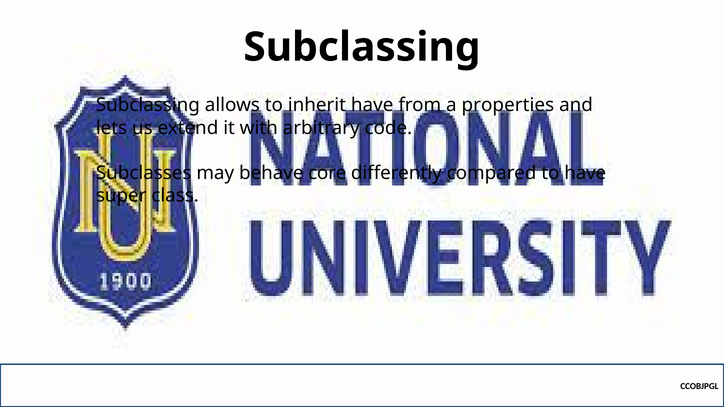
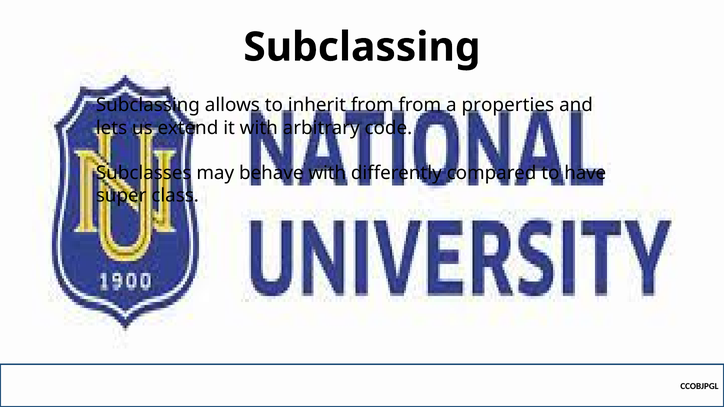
inherit have: have -> from (372, 105)
behave core: core -> with (327, 173)
